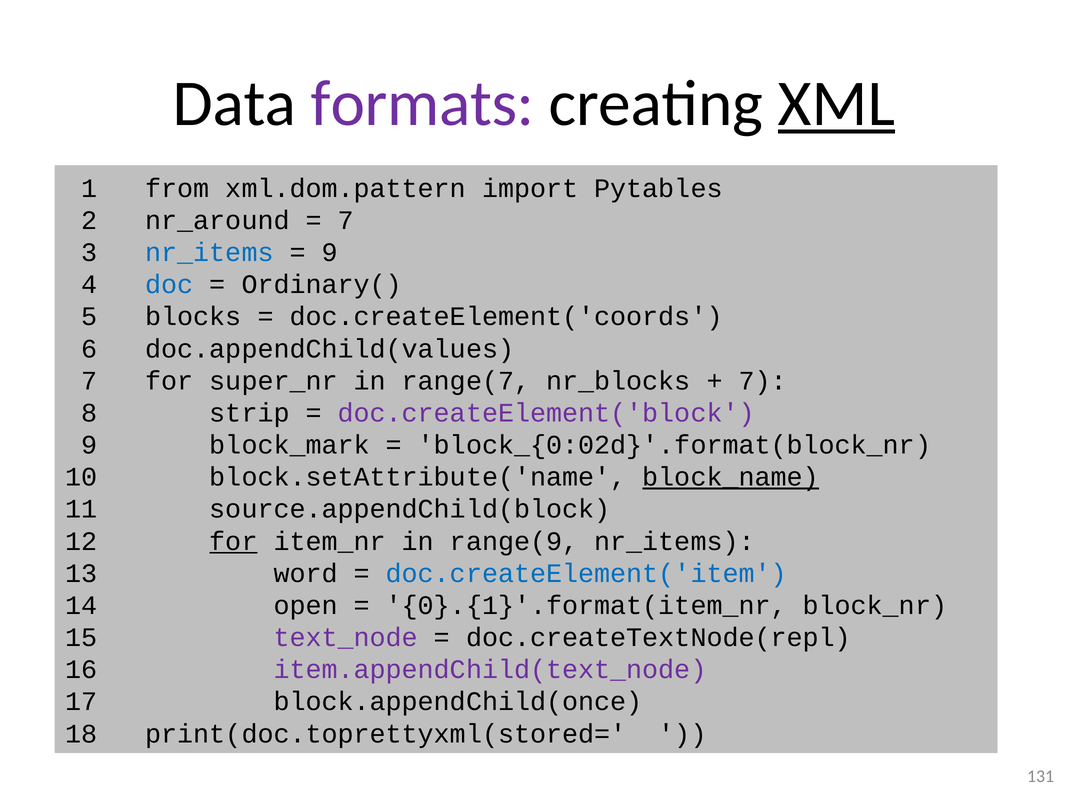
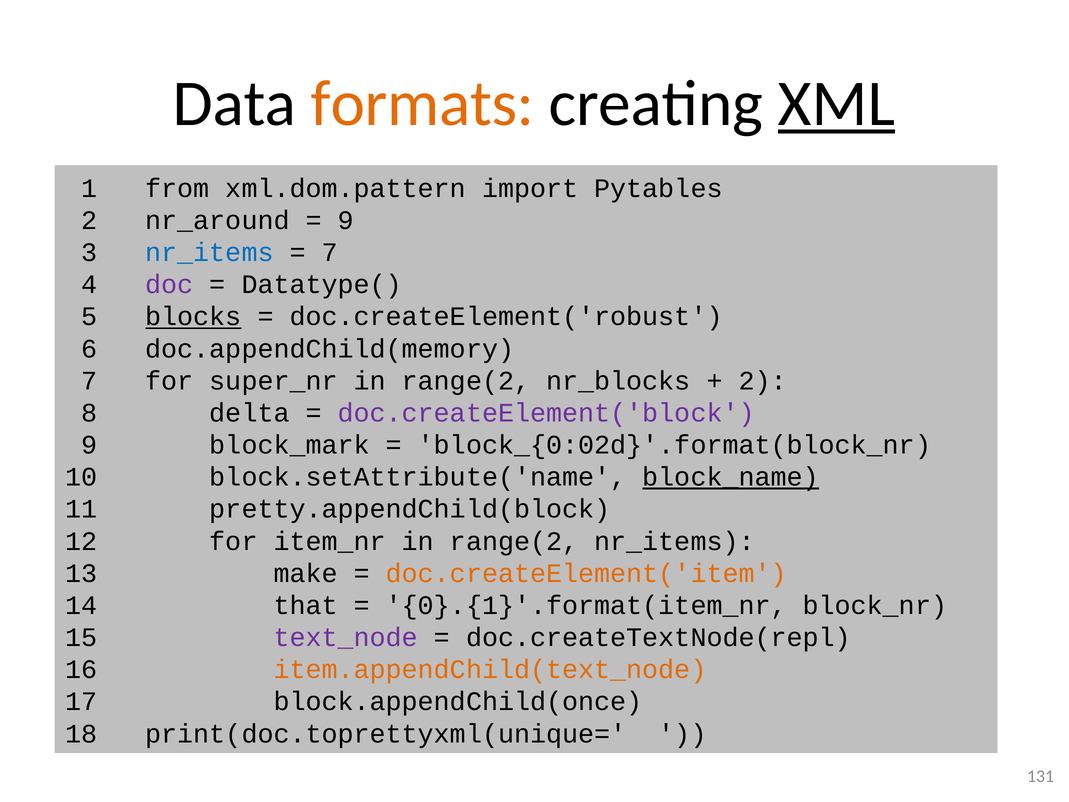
formats colour: purple -> orange (423, 103)
7: 7 -> 9 (346, 220)
9: 9 -> 7 (330, 252)
doc colour: blue -> purple (169, 284)
Ordinary(: Ordinary( -> Datatype( (322, 284)
blocks underline: none -> present (193, 317)
doc.createElement('coords: doc.createElement('coords -> doc.createElement('robust (506, 317)
doc.appendChild(values: doc.appendChild(values -> doc.appendChild(memory (330, 349)
range(7: range(7 -> range(2 (466, 381)
7: 7 -> 2 (763, 381)
strip: strip -> delta (250, 413)
source.appendChild(block: source.appendChild(block -> pretty.appendChild(block (410, 509)
for underline: present -> none (234, 541)
item_nr in range(9: range(9 -> range(2 (514, 541)
word: word -> make (306, 573)
doc.createElement('item colour: blue -> orange (586, 573)
open: open -> that (306, 605)
item.appendChild(text_node colour: purple -> orange (490, 669)
print(doc.toprettyxml(stored=: print(doc.toprettyxml(stored= -> print(doc.toprettyxml(unique= (386, 733)
